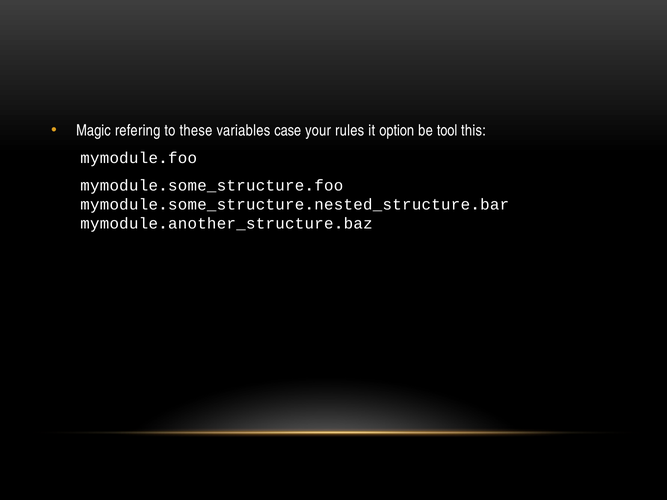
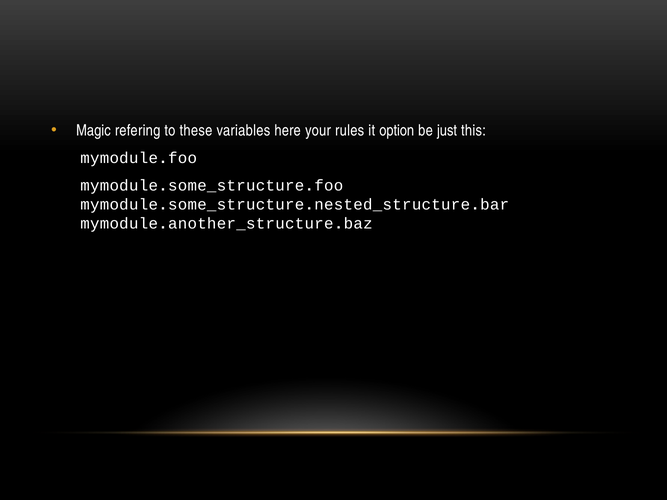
case: case -> here (288, 131)
tool: tool -> just (447, 131)
